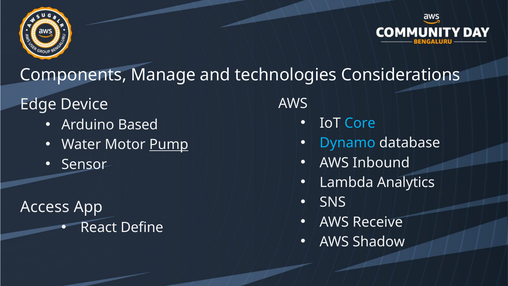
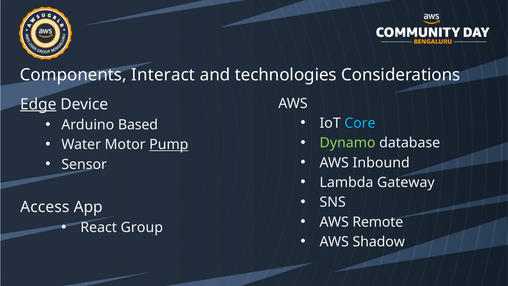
Manage: Manage -> Interact (163, 75)
Edge underline: none -> present (38, 104)
Dynamo colour: light blue -> light green (348, 143)
Analytics: Analytics -> Gateway (406, 182)
Receive: Receive -> Remote (378, 222)
Define: Define -> Group (142, 227)
